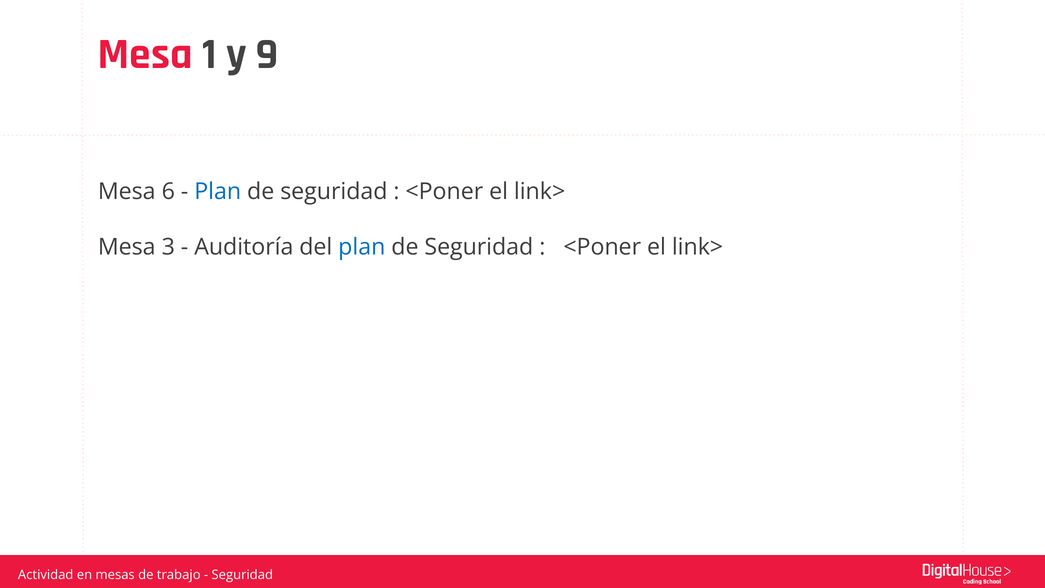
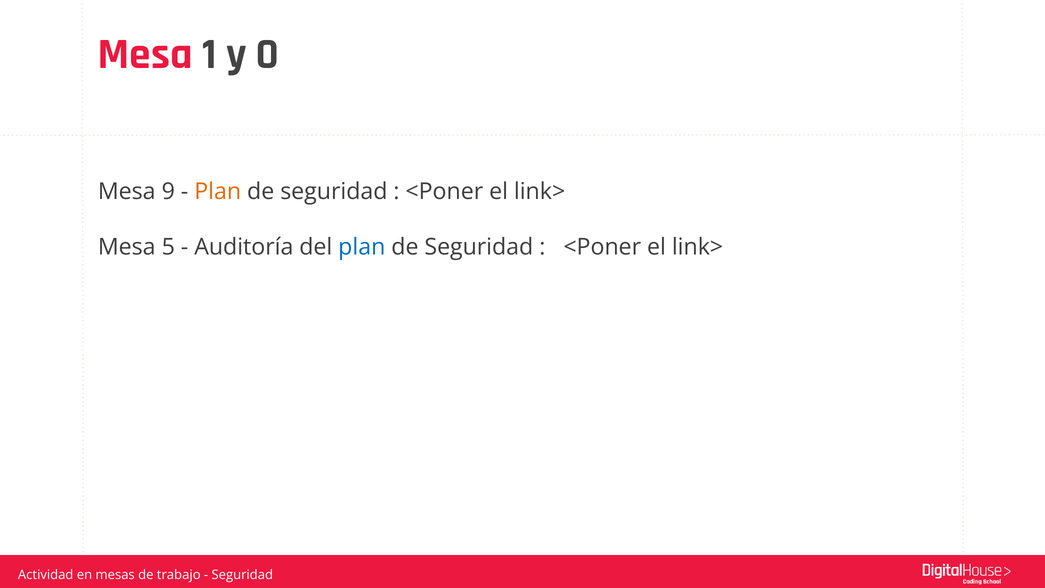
9: 9 -> 0 (267, 54)
6: 6 -> 9 (168, 191)
Plan colour: blue -> orange (218, 191)
3: 3 -> 5 (168, 247)
